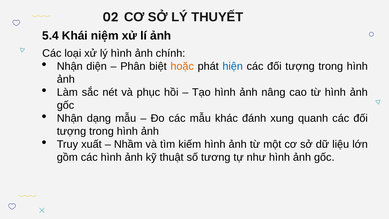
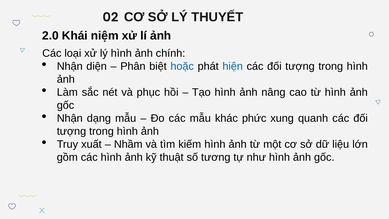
5.4: 5.4 -> 2.0 (50, 36)
hoặc colour: orange -> blue (182, 66)
đánh: đánh -> phức (254, 118)
